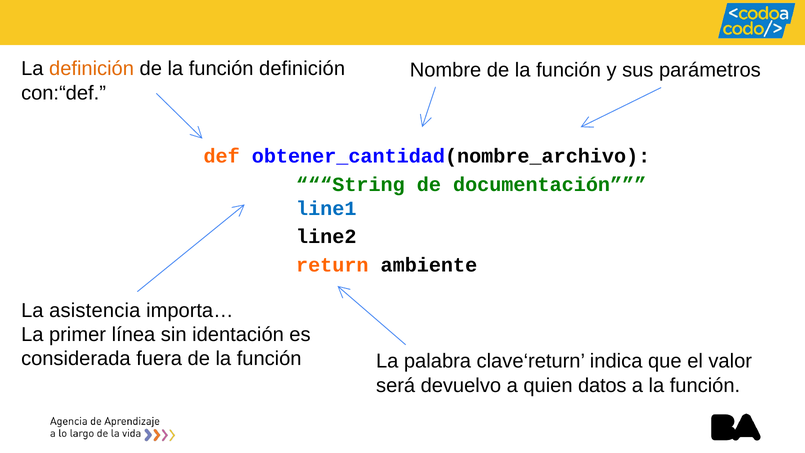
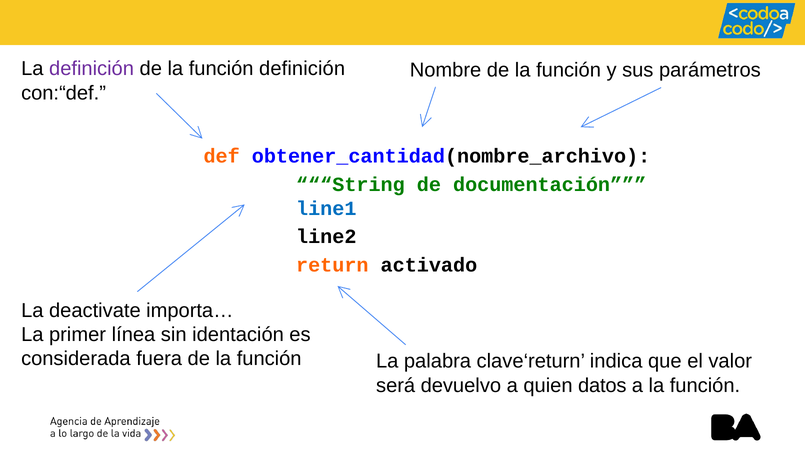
definición colour: orange -> purple (92, 69)
ambiente: ambiente -> activado (429, 265)
asistencia: asistencia -> deactivate (95, 310)
